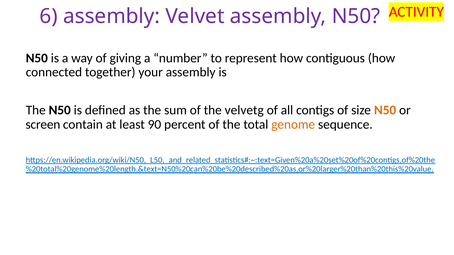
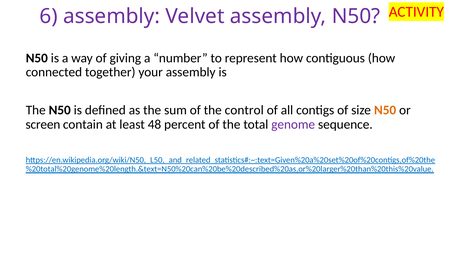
velvetg: velvetg -> control (244, 110)
90: 90 -> 48 (154, 125)
genome colour: orange -> purple (293, 125)
